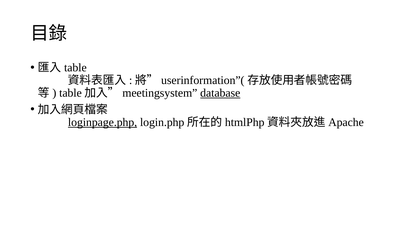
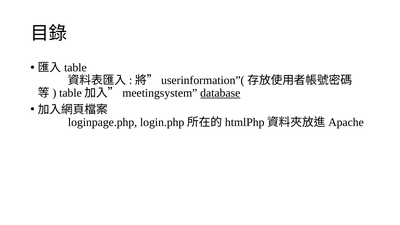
loginpage.php underline: present -> none (103, 122)
